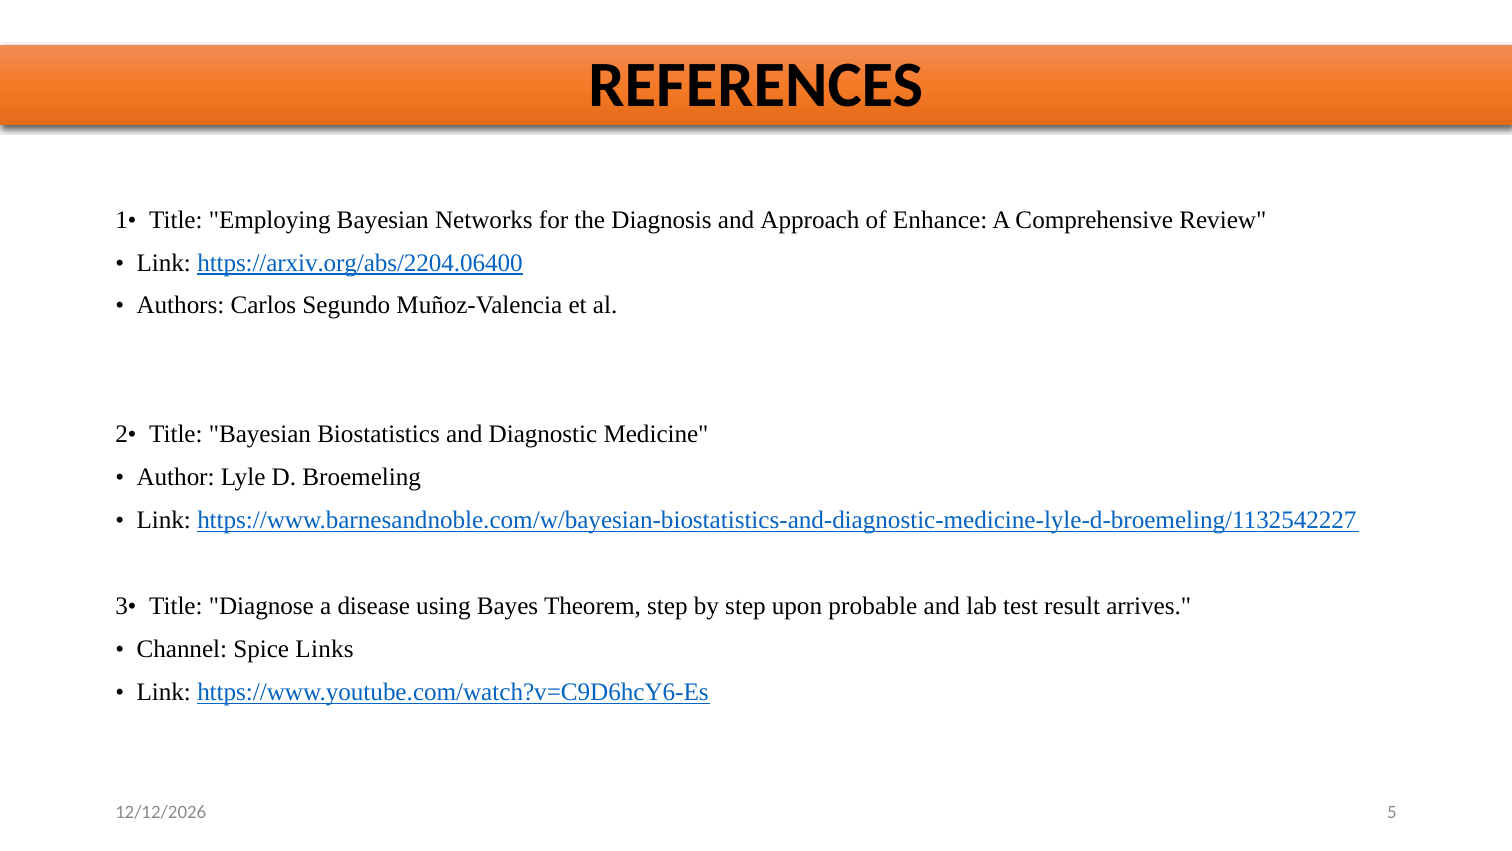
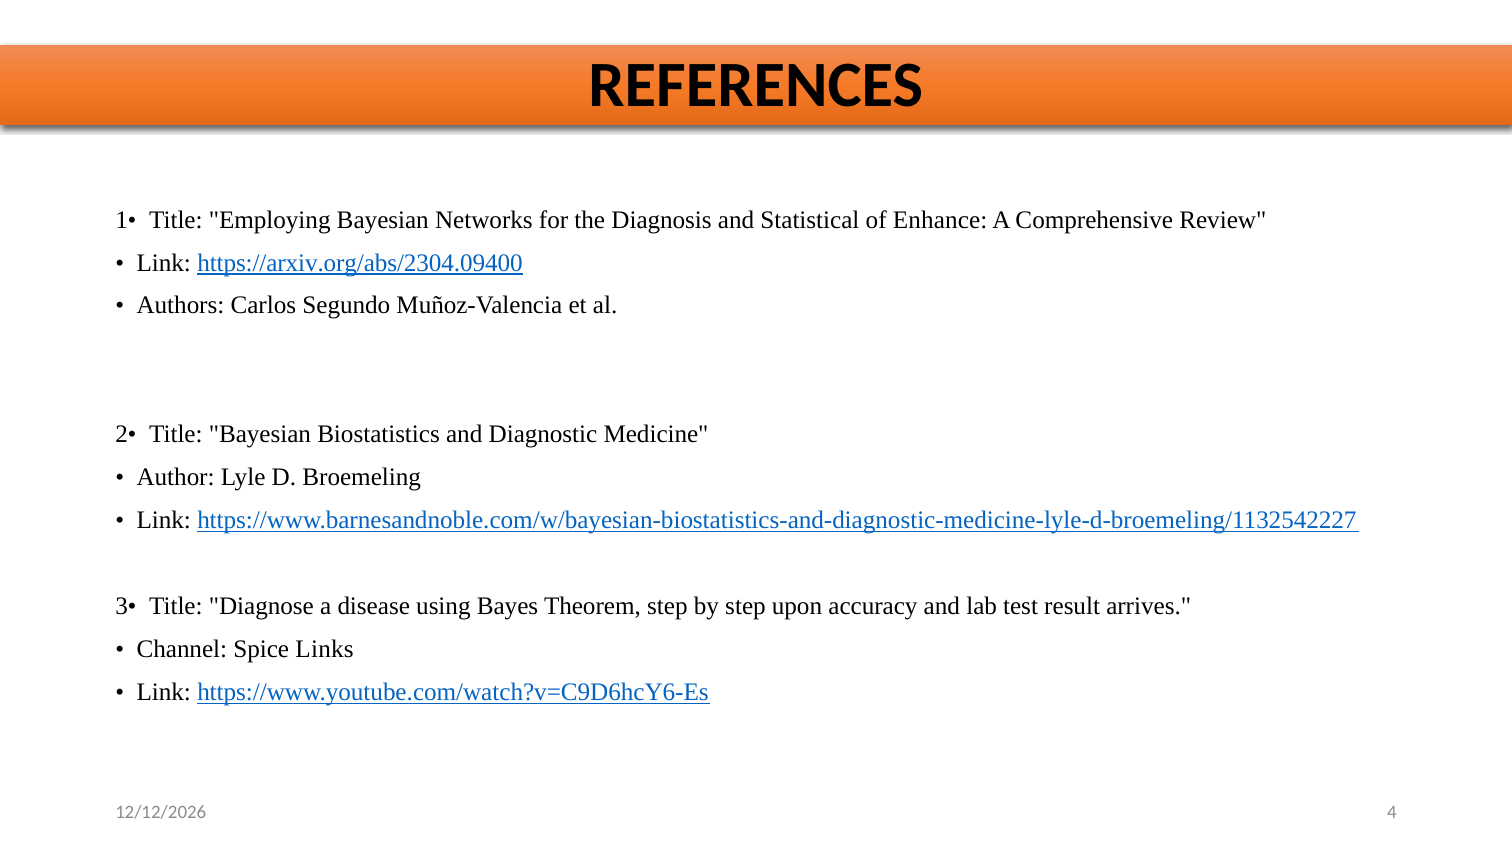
Approach: Approach -> Statistical (810, 220)
https://arxiv.org/abs/2204.06400: https://arxiv.org/abs/2204.06400 -> https://arxiv.org/abs/2304.09400 (360, 263)
probable: probable -> accuracy (873, 606)
5: 5 -> 4 (1392, 812)
